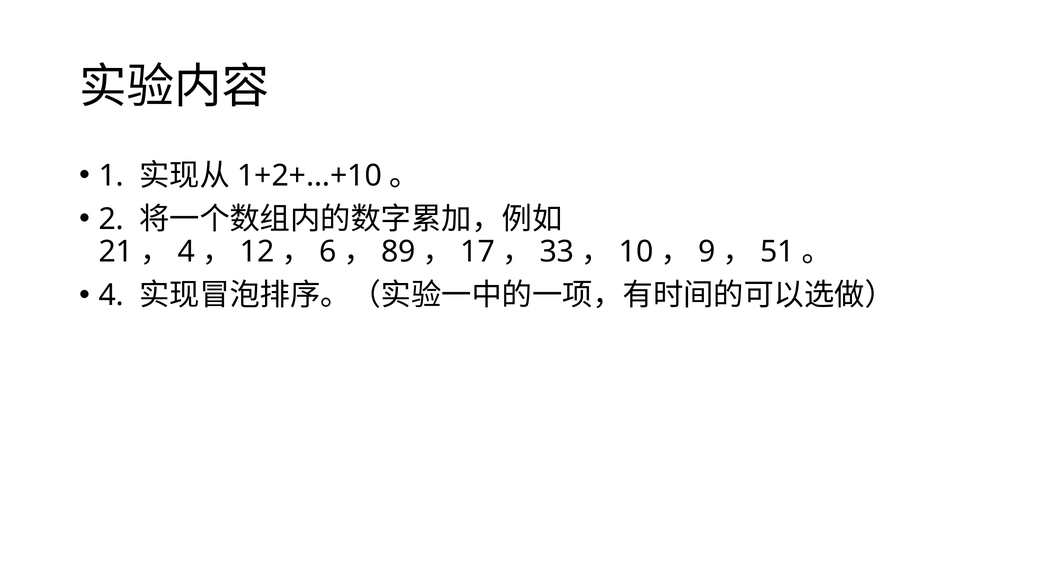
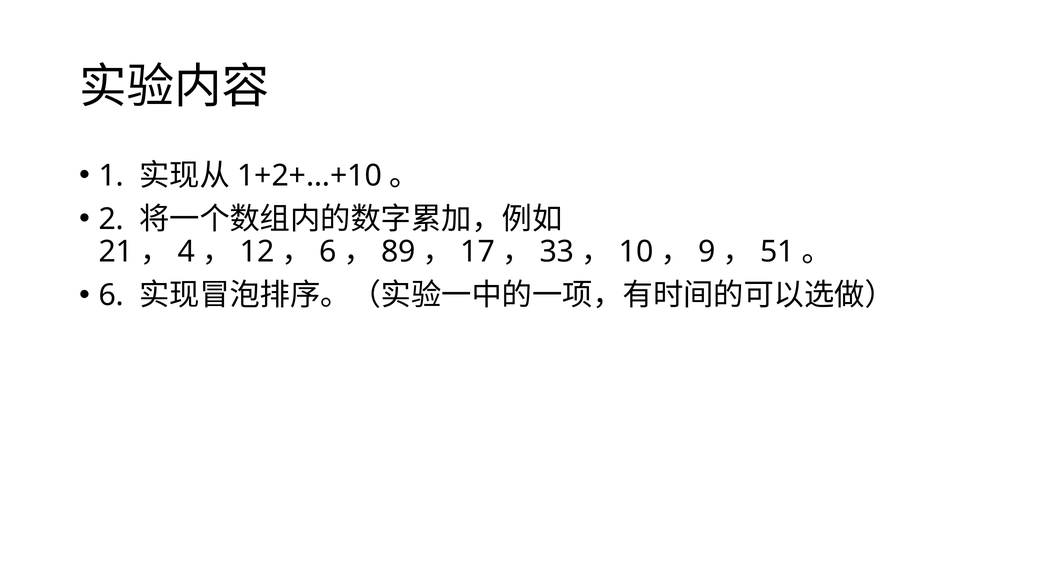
4: 4 -> 6 (111, 295)
